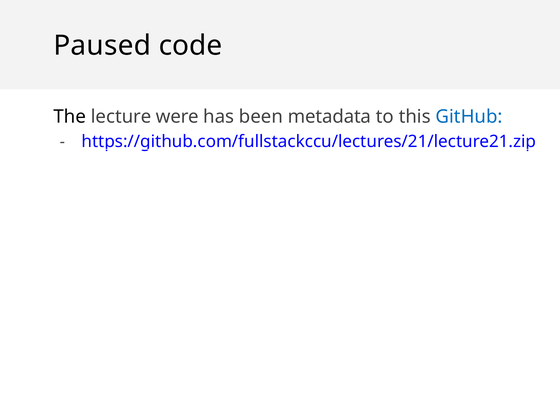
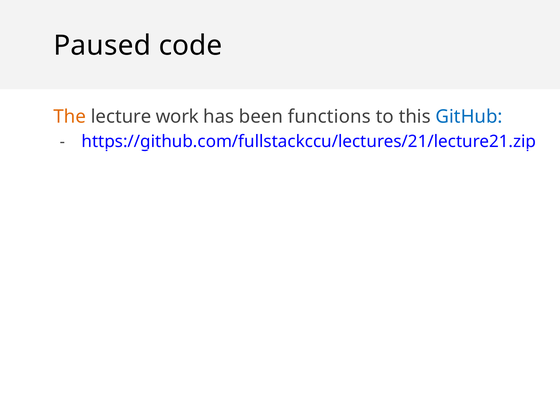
The colour: black -> orange (70, 117)
were: were -> work (177, 117)
metadata: metadata -> functions (329, 117)
